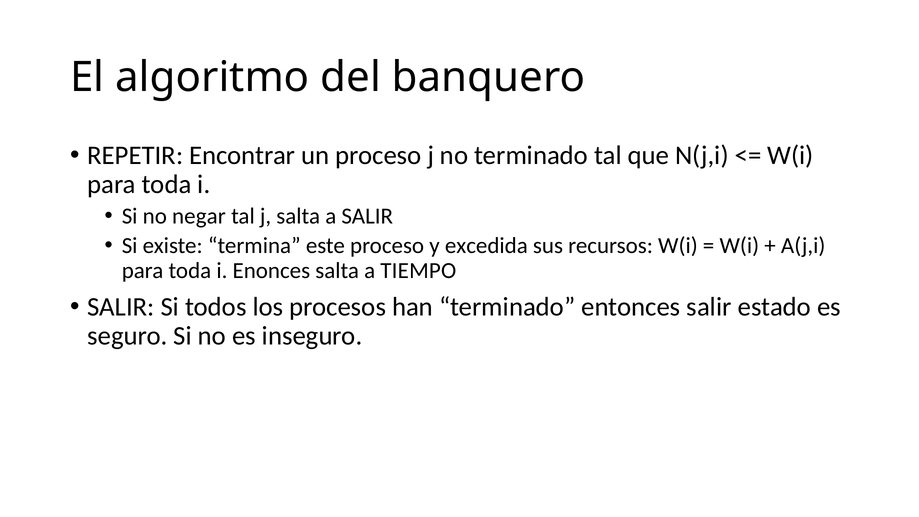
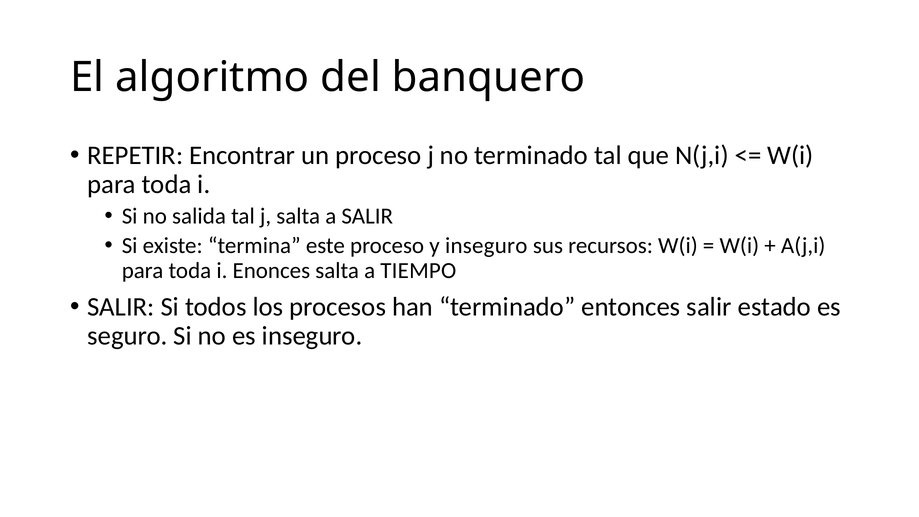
negar: negar -> salida (199, 216)
y excedida: excedida -> inseguro (486, 246)
